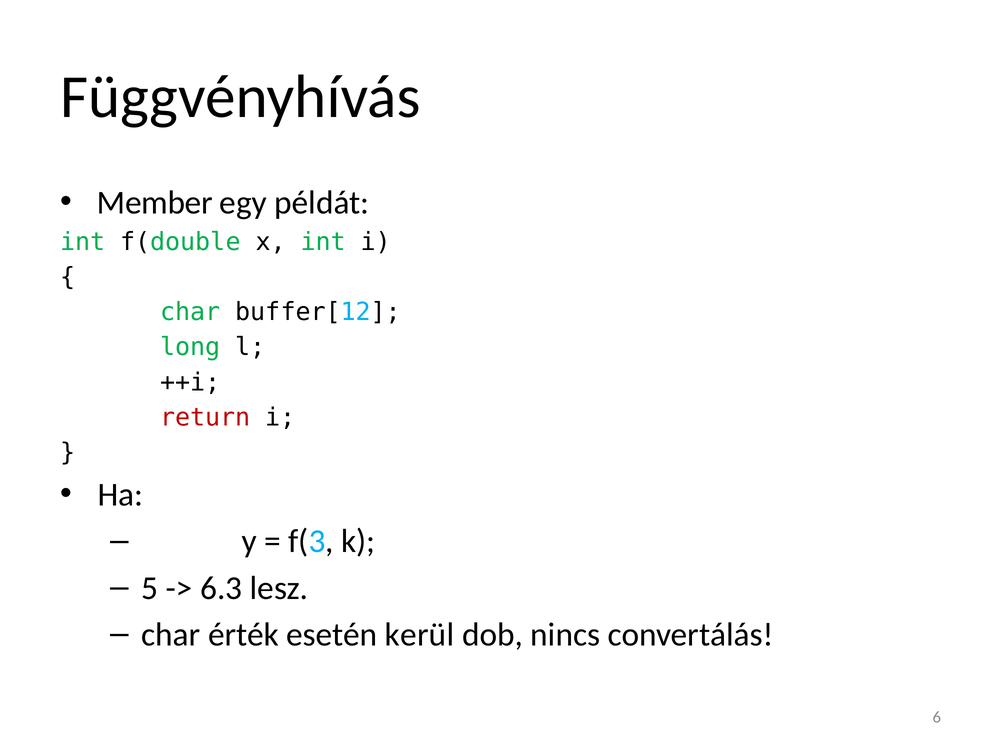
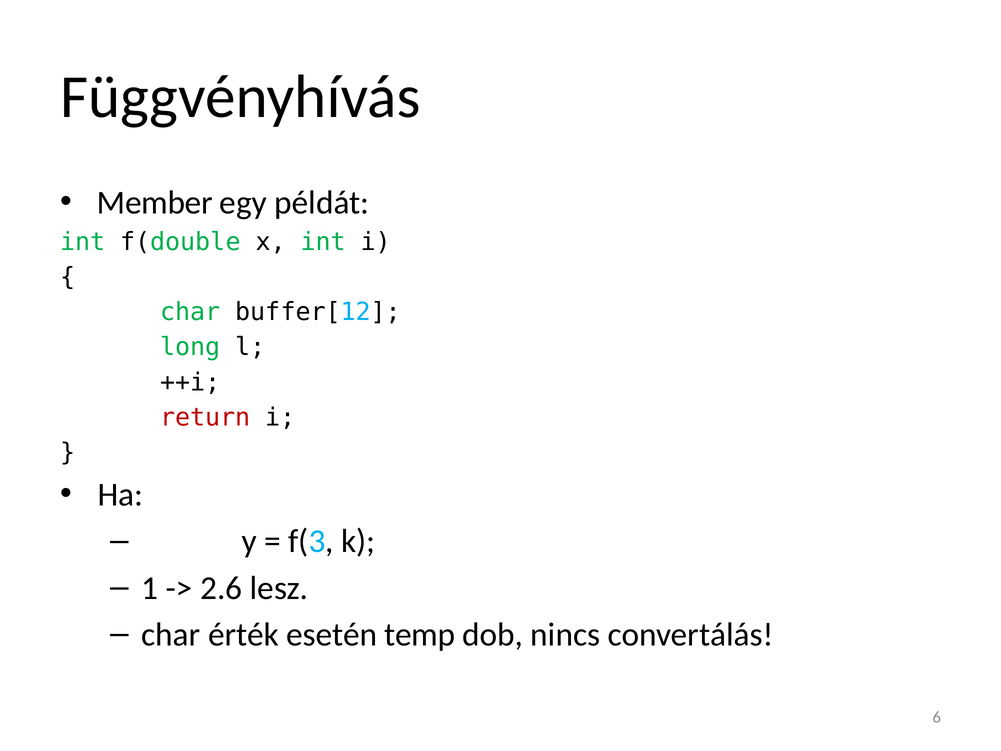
5: 5 -> 1 (150, 588)
6.3: 6.3 -> 2.6 (221, 588)
kerül: kerül -> temp (420, 635)
